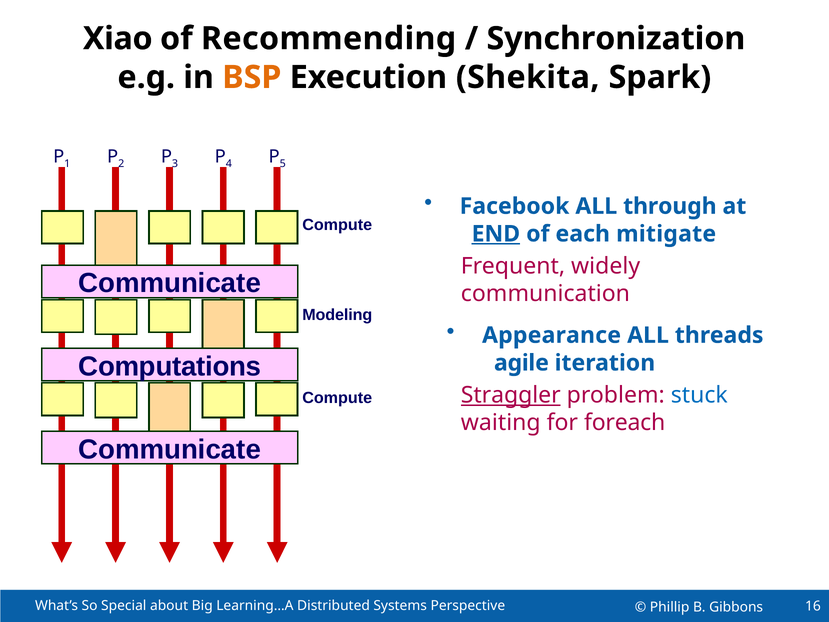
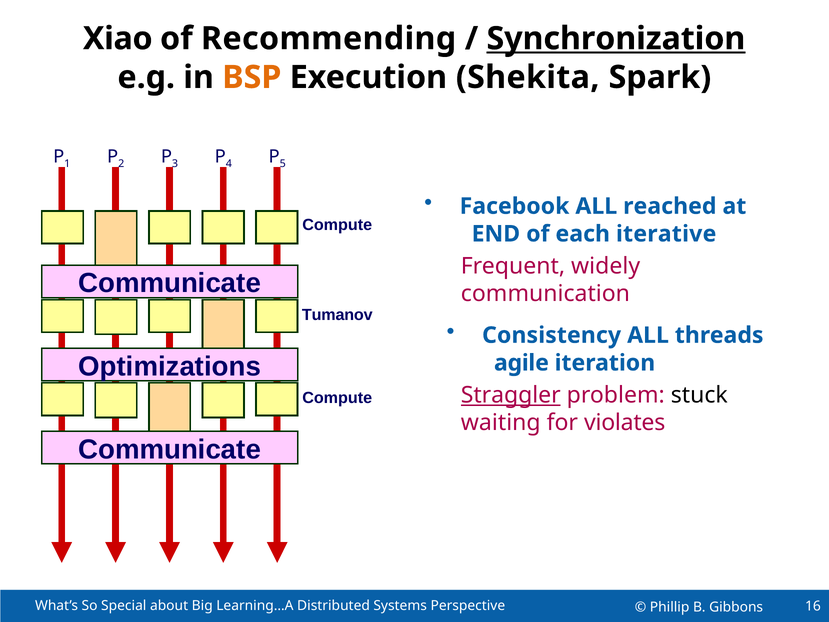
Synchronization underline: none -> present (616, 39)
through: through -> reached (670, 206)
END underline: present -> none (496, 234)
mitigate: mitigate -> iterative (666, 234)
Modeling: Modeling -> Tumanov (337, 315)
Appearance: Appearance -> Consistency (552, 335)
Computations: Computations -> Optimizations (170, 366)
stuck colour: blue -> black (699, 395)
foreach: foreach -> violates (625, 423)
